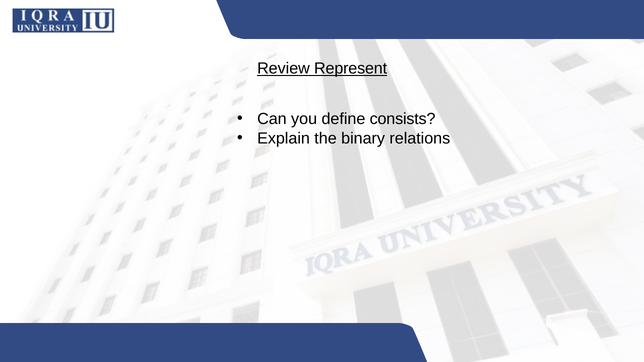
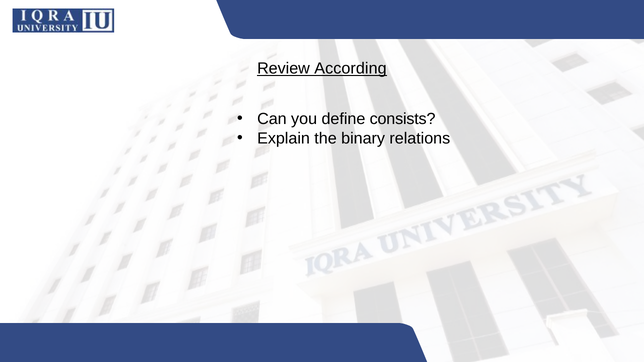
Represent: Represent -> According (350, 68)
